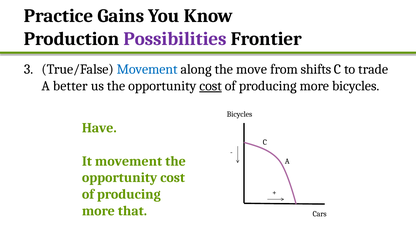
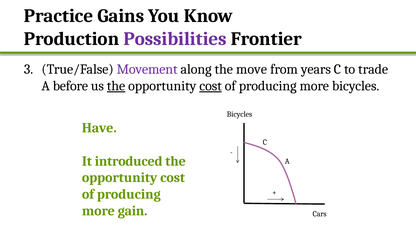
Movement colour: blue -> purple (147, 69)
shifts: shifts -> years (316, 69)
better: better -> before (70, 86)
the underline: none -> present (116, 86)
It movement: movement -> introduced (129, 161)
that: that -> gain (133, 211)
